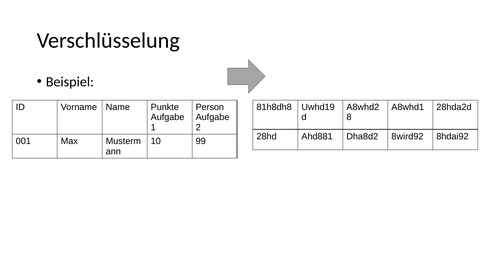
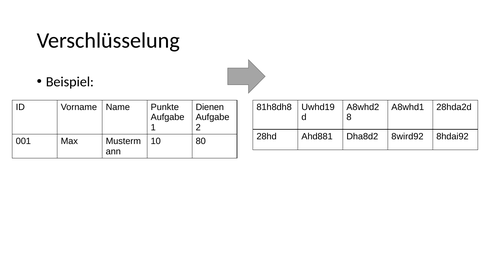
Person: Person -> Dienen (210, 107)
99: 99 -> 80 (201, 141)
